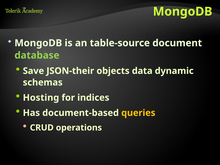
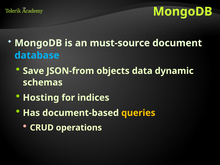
table-source: table-source -> must-source (120, 43)
database colour: light green -> light blue (37, 55)
JSON-their: JSON-their -> JSON-from (70, 71)
